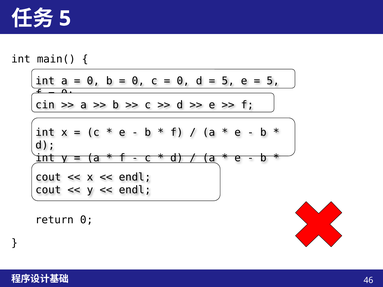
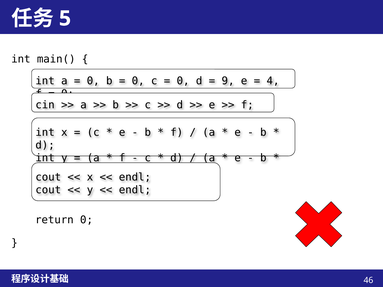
5: 5 -> 9 (228, 81)
5: 5 -> 4 (273, 81)
